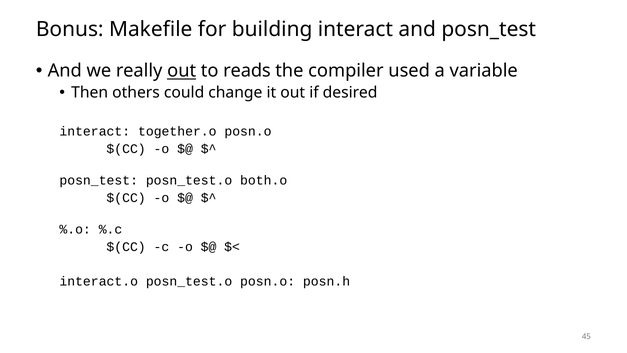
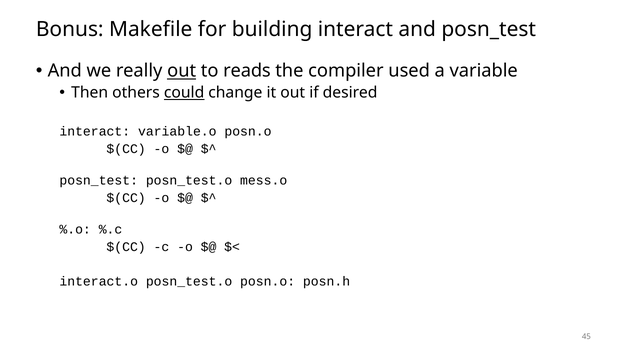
could underline: none -> present (184, 92)
together.o: together.o -> variable.o (177, 131)
both.o: both.o -> mess.o (264, 180)
